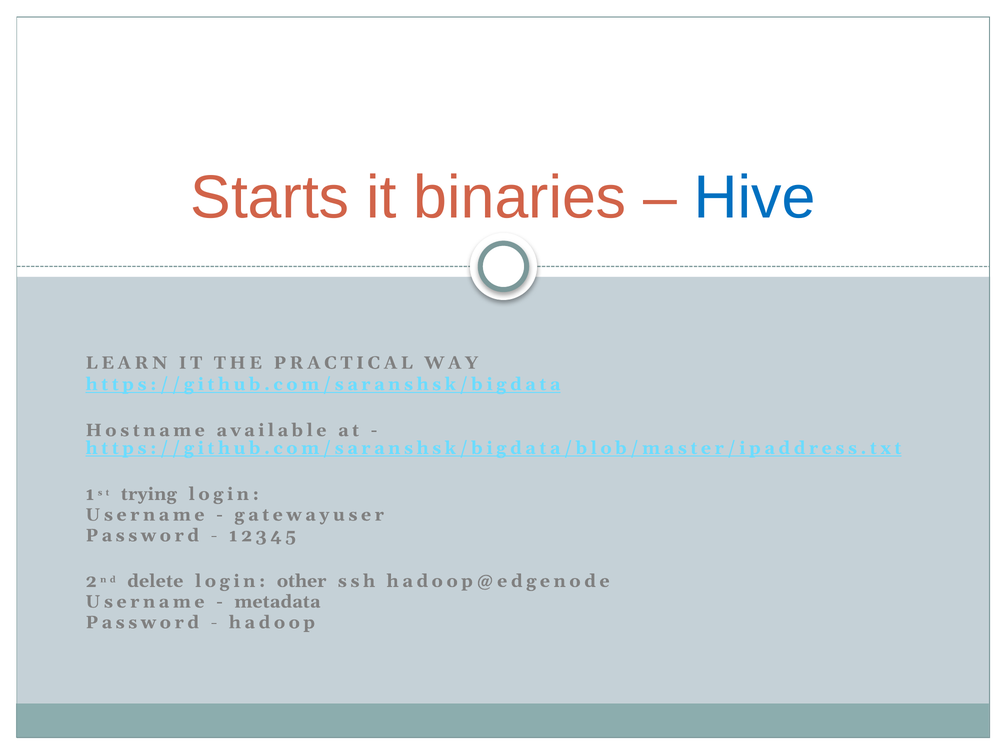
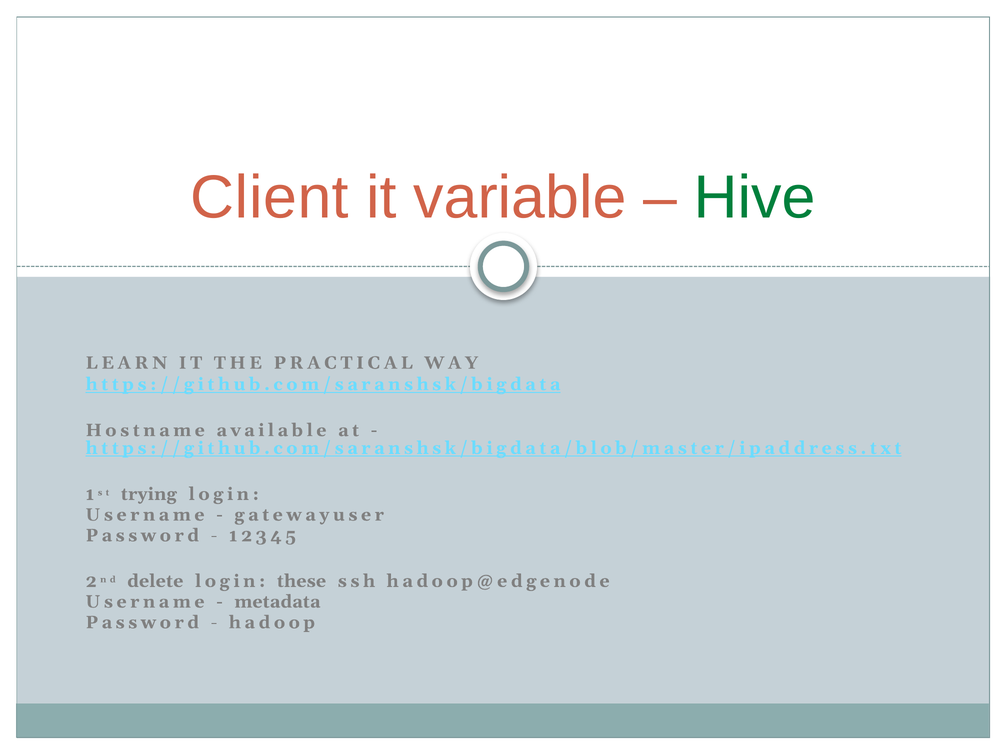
Starts: Starts -> Client (270, 198)
binaries: binaries -> variable (520, 198)
Hive colour: blue -> green (755, 198)
other: other -> these (301, 581)
